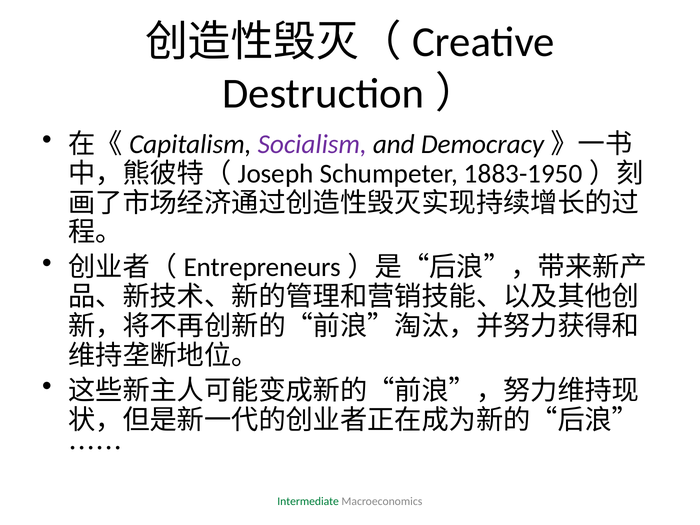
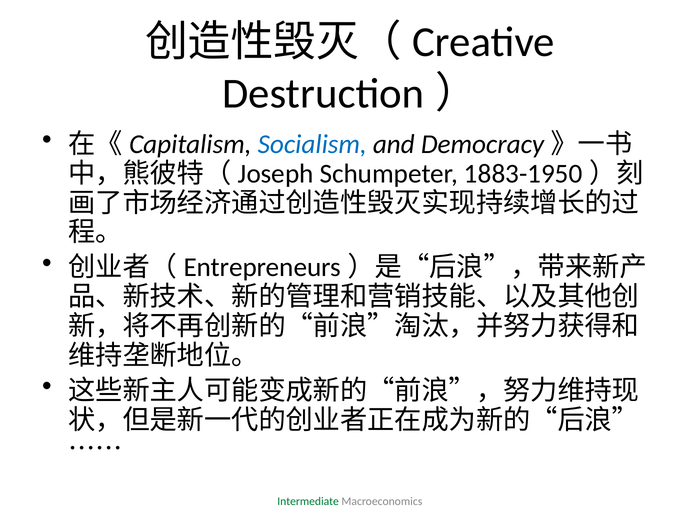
Socialism colour: purple -> blue (312, 144)
